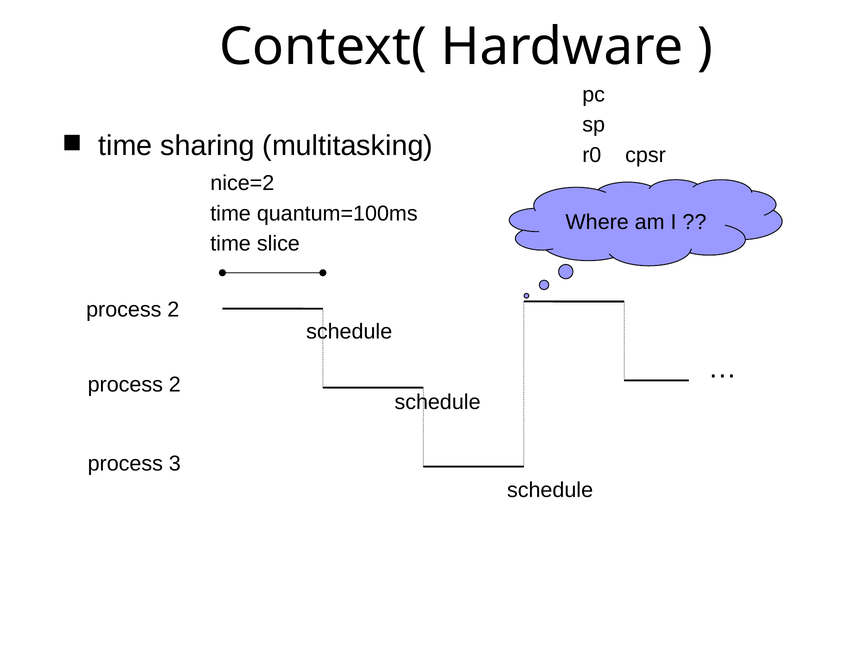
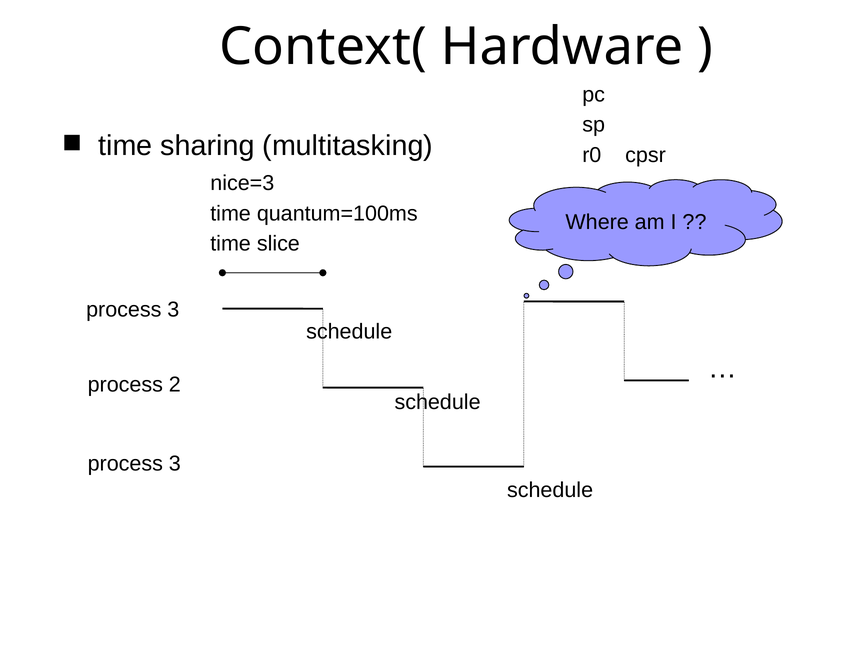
nice=2: nice=2 -> nice=3 (242, 183)
2: 2 -> 3 (173, 309)
